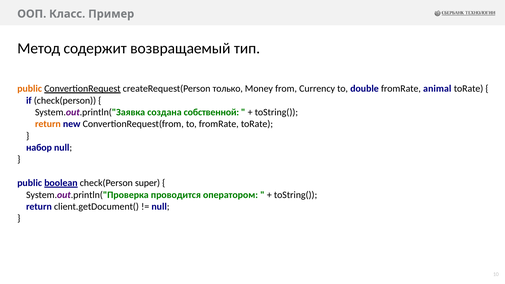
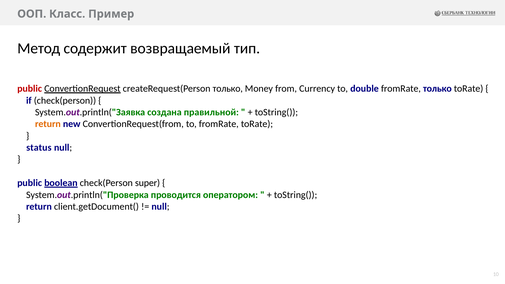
public colour: orange -> red (30, 89)
fromRate animal: animal -> только (437, 89)
собственной: собственной -> правильной (211, 112)
набор: набор -> status (39, 148)
